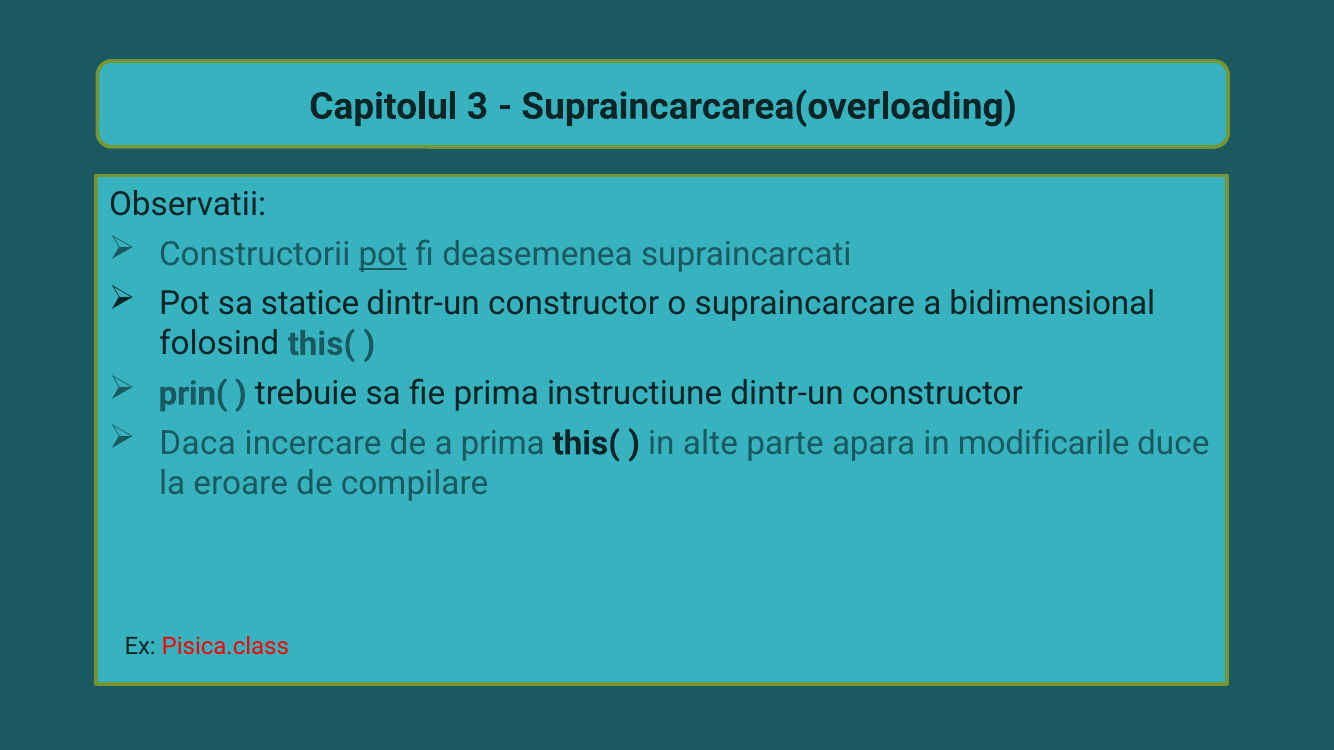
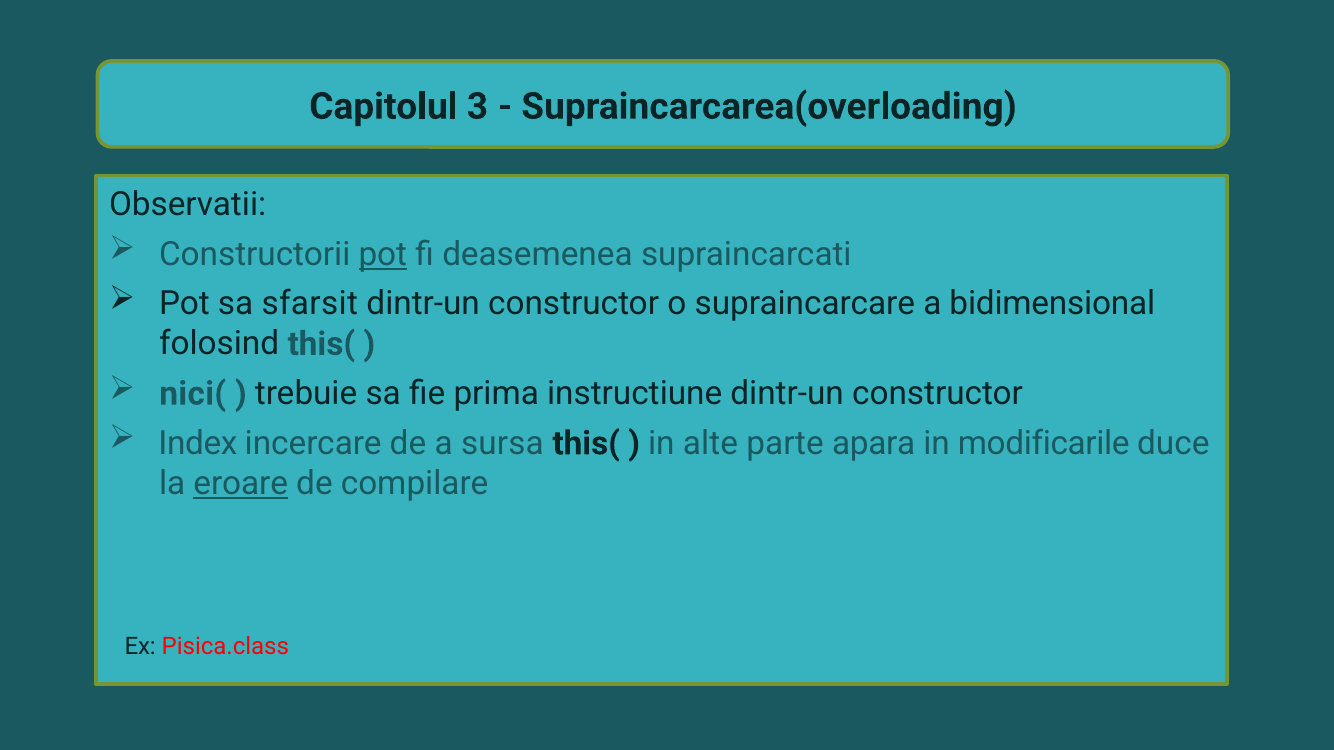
statice: statice -> sfarsit (310, 304)
prin(: prin( -> nici( (193, 394)
Daca: Daca -> Index (198, 444)
a prima: prima -> sursa (502, 444)
eroare underline: none -> present (241, 484)
